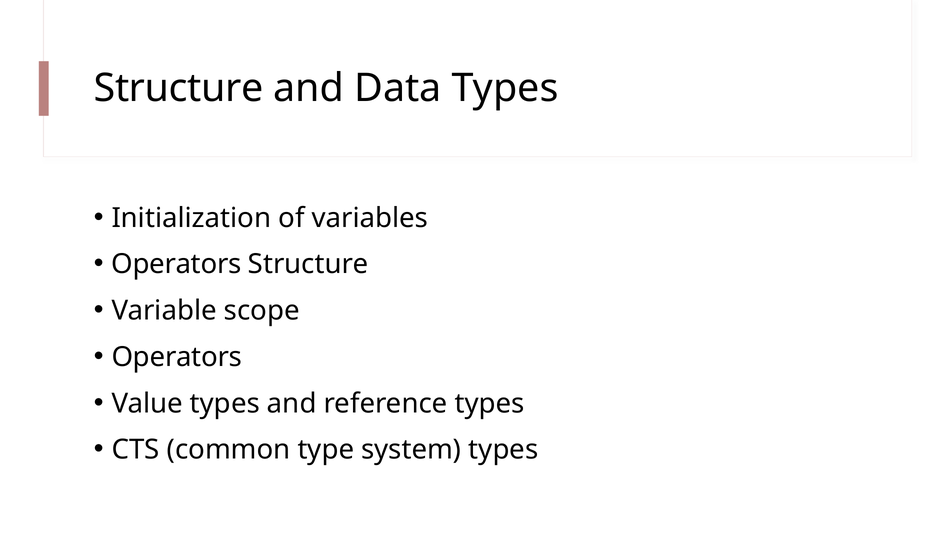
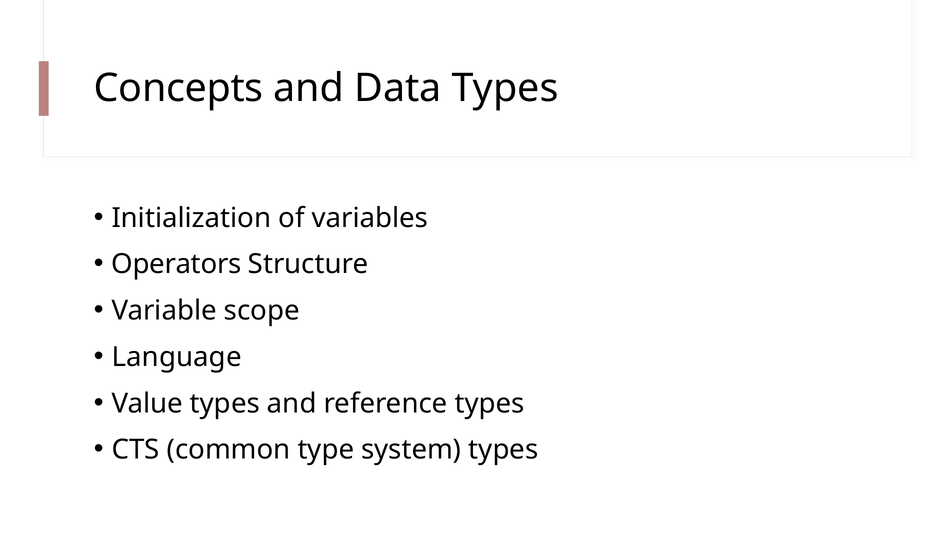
Structure: Structure -> Concepts (179, 88)
Operators: Operators -> Language (177, 357)
